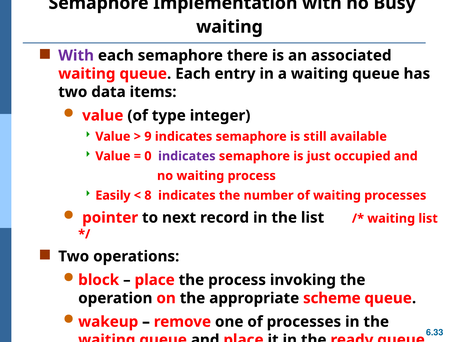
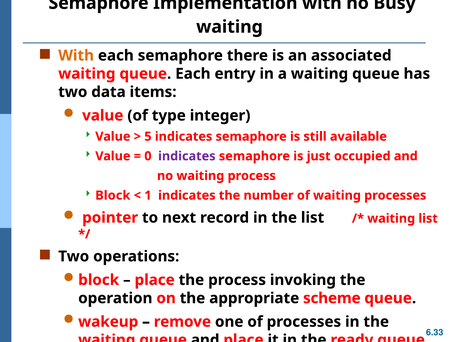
With colour: purple -> orange (76, 55)
9: 9 -> 5 (148, 136)
Easily: Easily -> Block (113, 195)
8: 8 -> 1 (148, 195)
